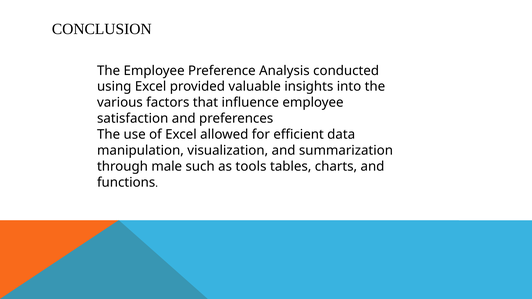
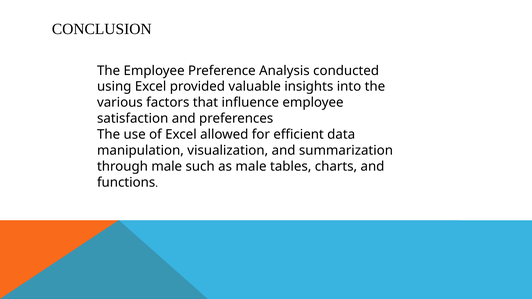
as tools: tools -> male (251, 166)
